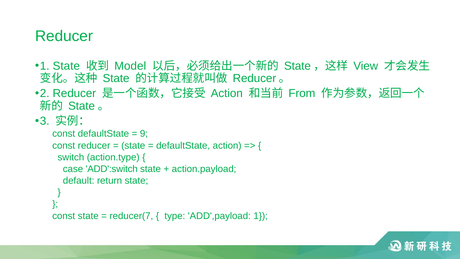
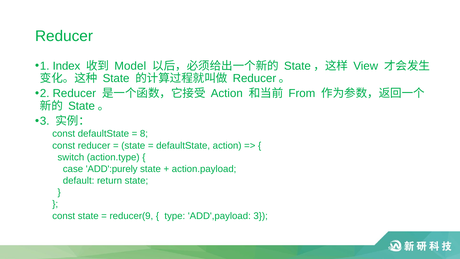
State: State -> Index (66, 66)
9: 9 -> 8 (144, 134)
ADD':switch: ADD':switch -> ADD':purely (112, 169)
reducer(7: reducer(7 -> reducer(9 (131, 216)
1: 1 -> 3 (261, 216)
